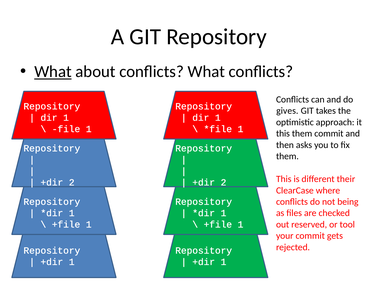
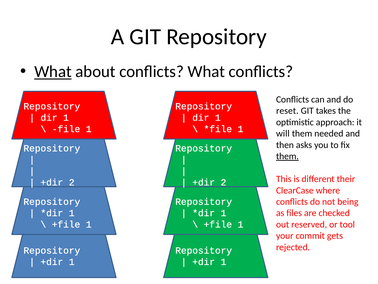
gives: gives -> reset (287, 111)
this: this -> will (283, 133)
them commit: commit -> needed (329, 133)
them underline: none -> present (287, 156)
